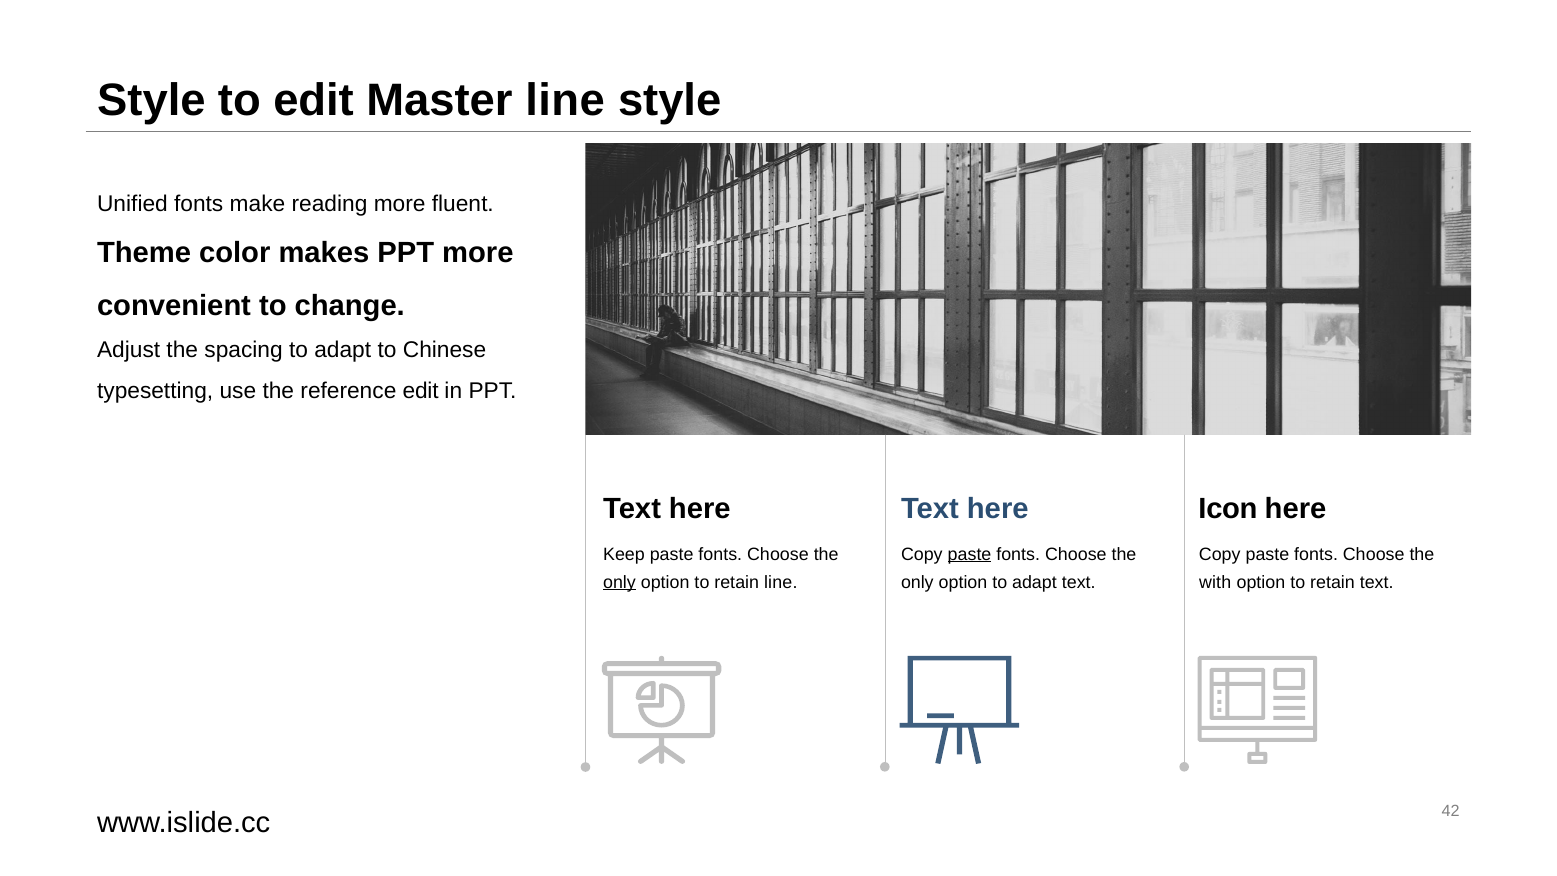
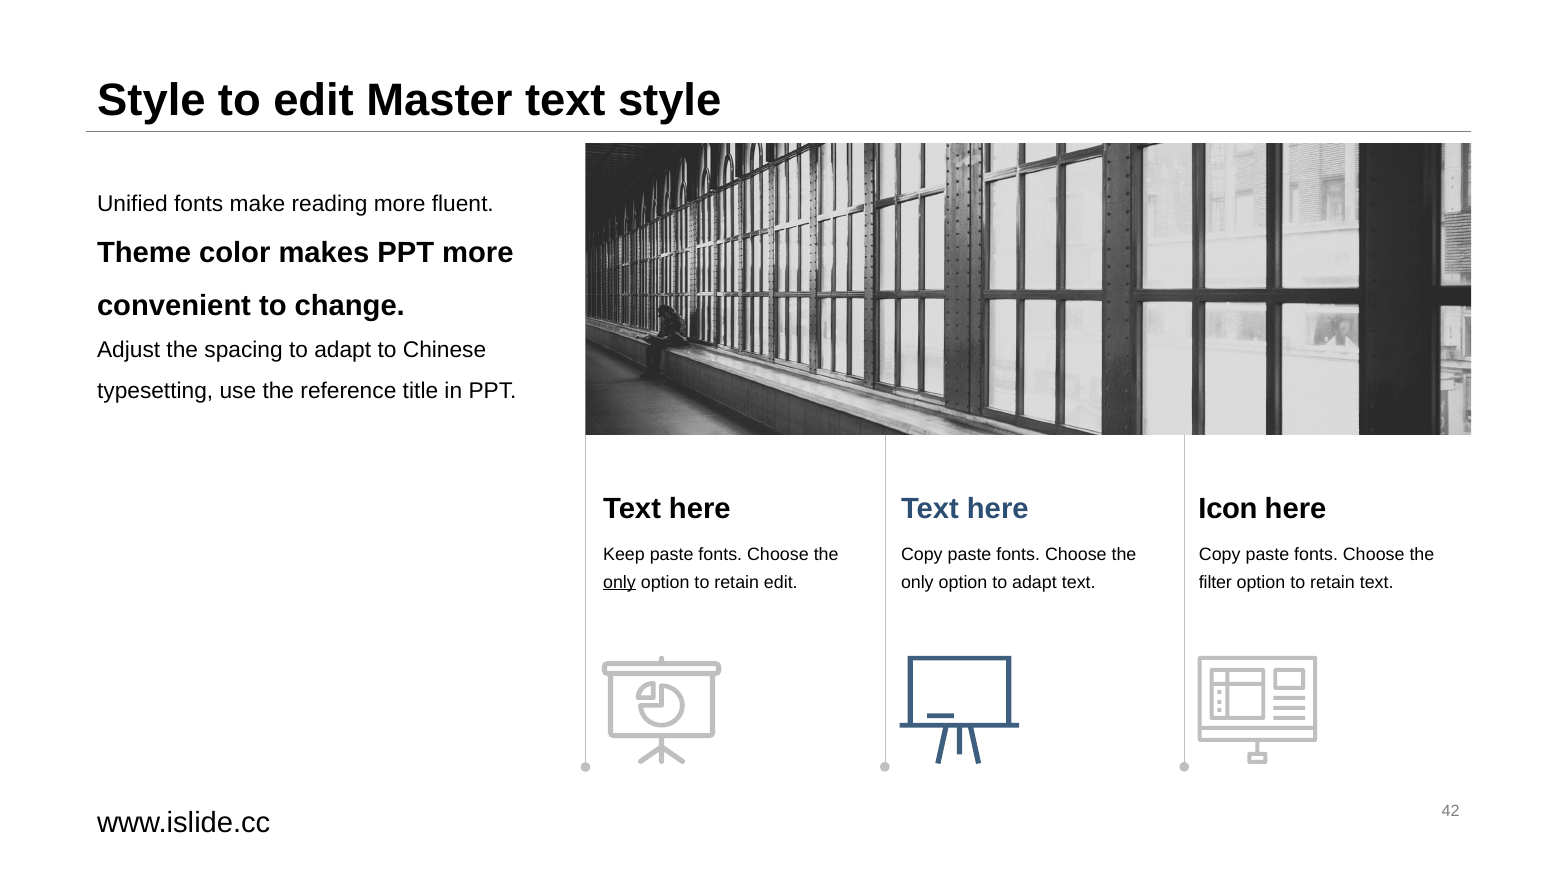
Master line: line -> text (565, 101)
reference edit: edit -> title (420, 391)
paste underline: present -> none (970, 554)
retain line: line -> edit (781, 582)
with: with -> filter (1215, 582)
